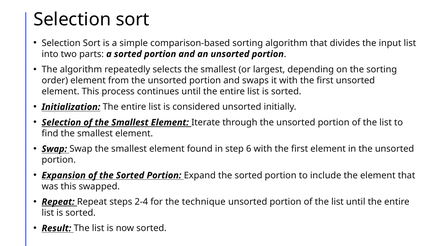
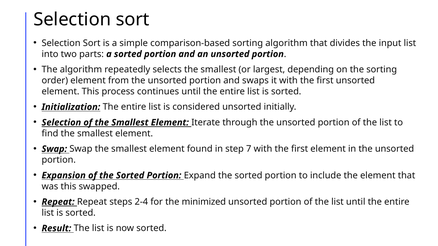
6: 6 -> 7 (249, 149)
technique: technique -> minimized (204, 202)
